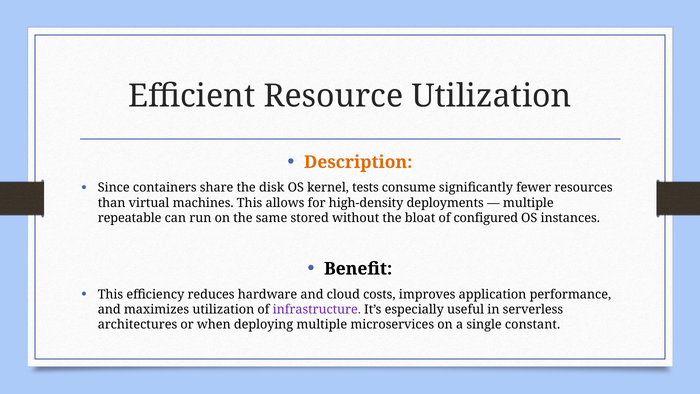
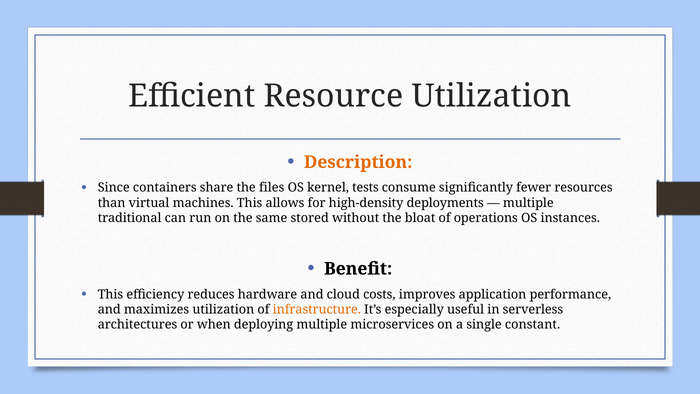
disk: disk -> files (272, 188)
repeatable: repeatable -> traditional (130, 218)
configured: configured -> operations (486, 218)
infrastructure colour: purple -> orange (317, 309)
